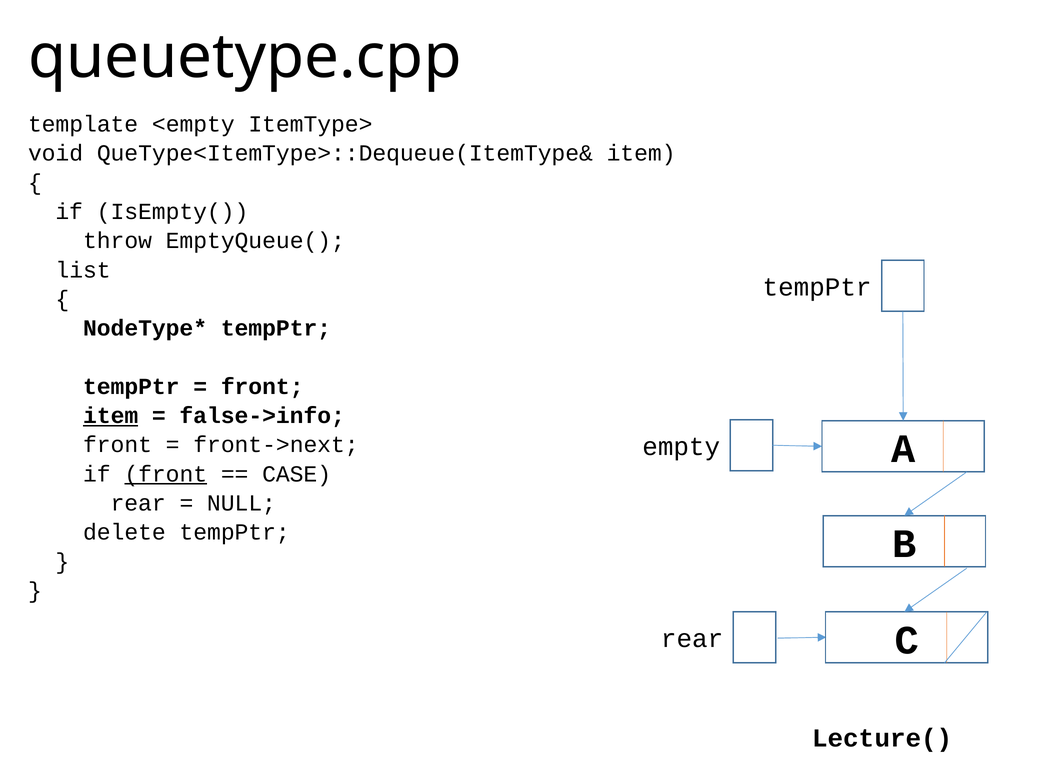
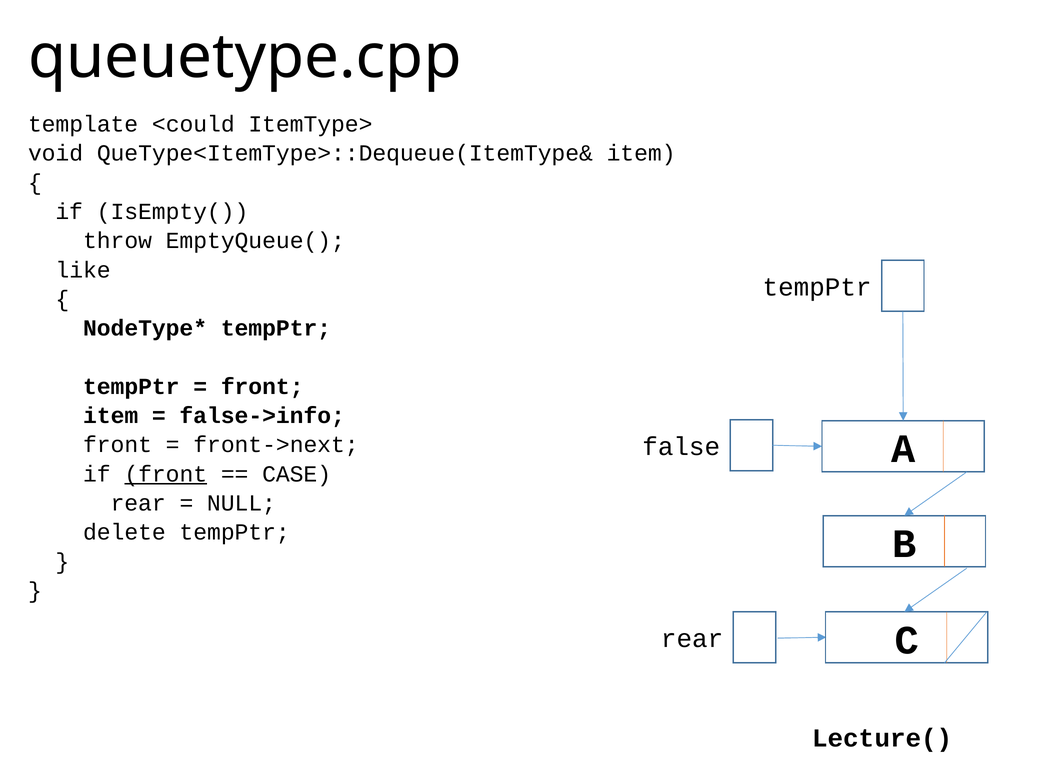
<empty: <empty -> <could (193, 124)
list: list -> like (83, 270)
item underline: present -> none (111, 416)
empty: empty -> false (681, 447)
